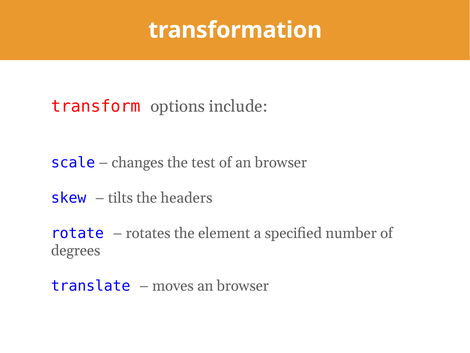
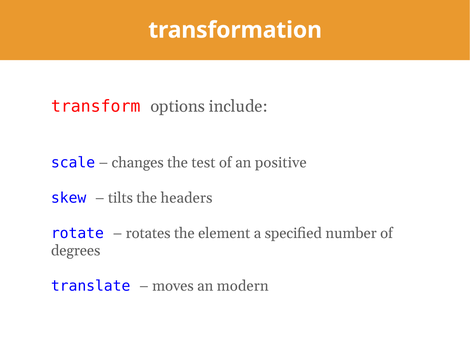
of an browser: browser -> positive (281, 162)
moves an browser: browser -> modern (243, 286)
